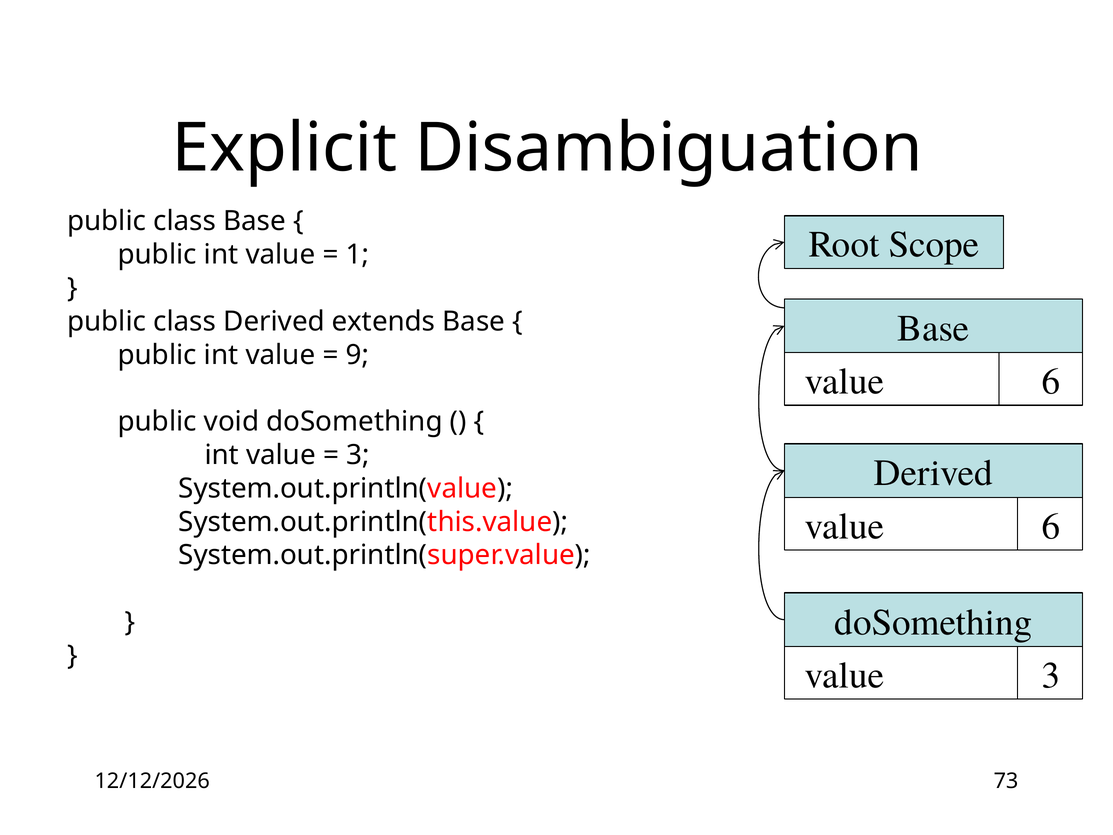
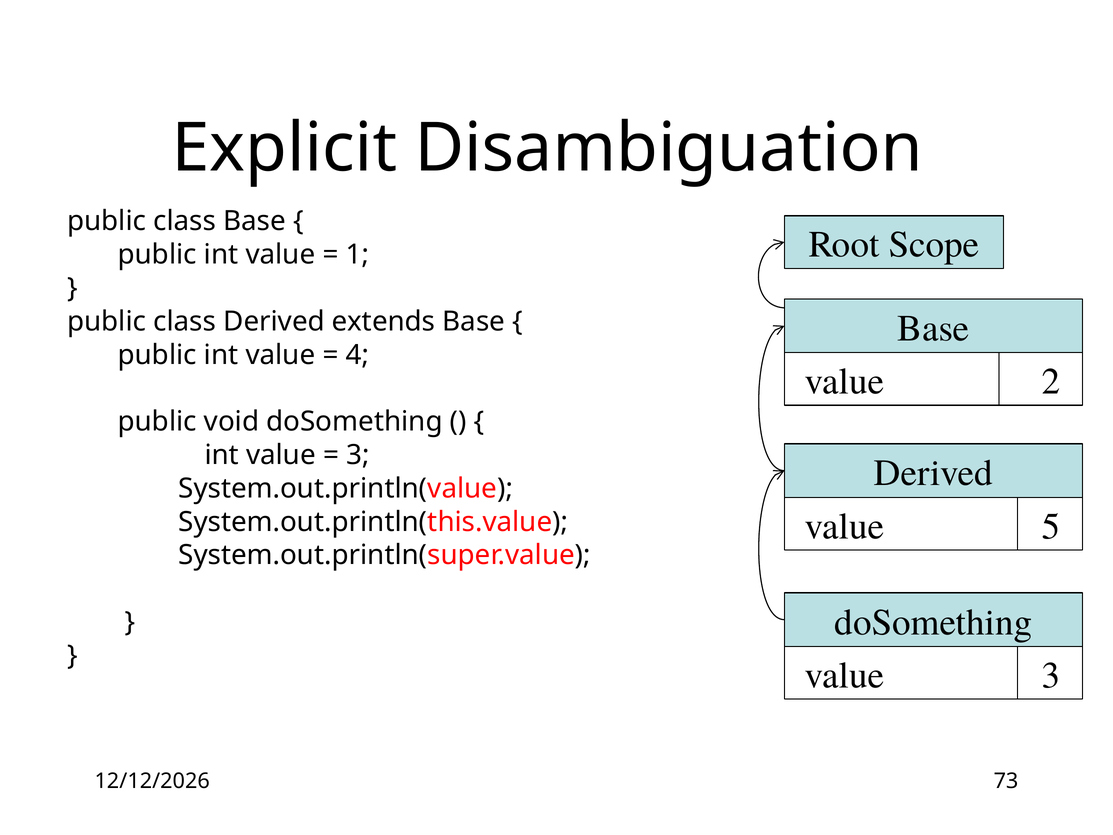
9: 9 -> 4 (357, 355)
6: 6 -> 2 (1051, 381)
6: 6 -> 5 (1051, 526)
